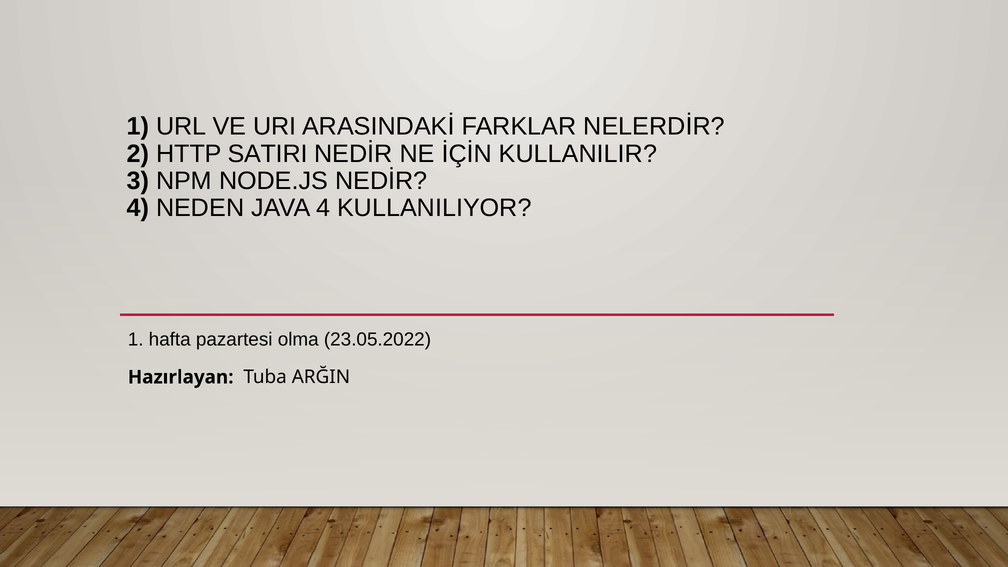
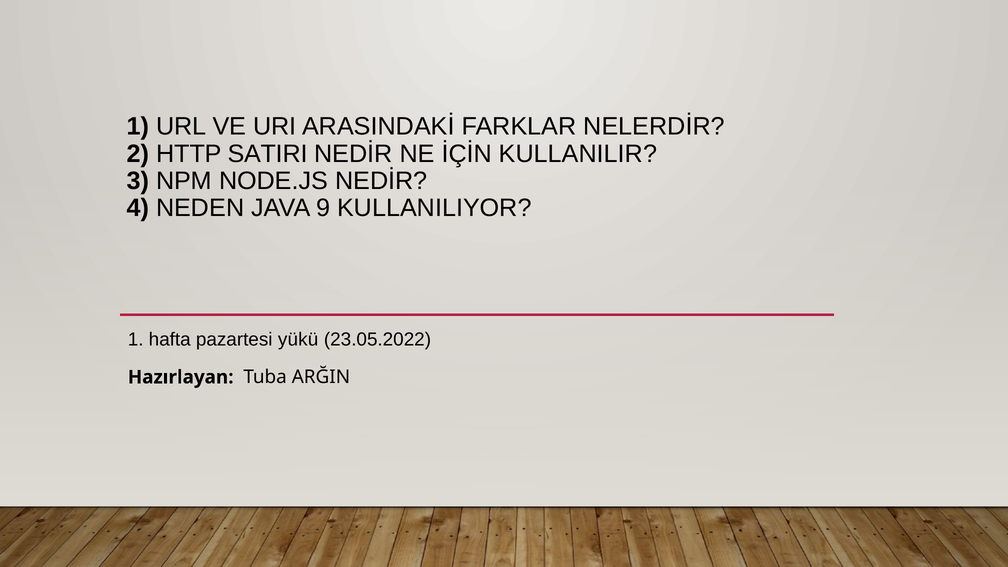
JAVA 4: 4 -> 9 (323, 208)
olma: olma -> yükü (298, 339)
